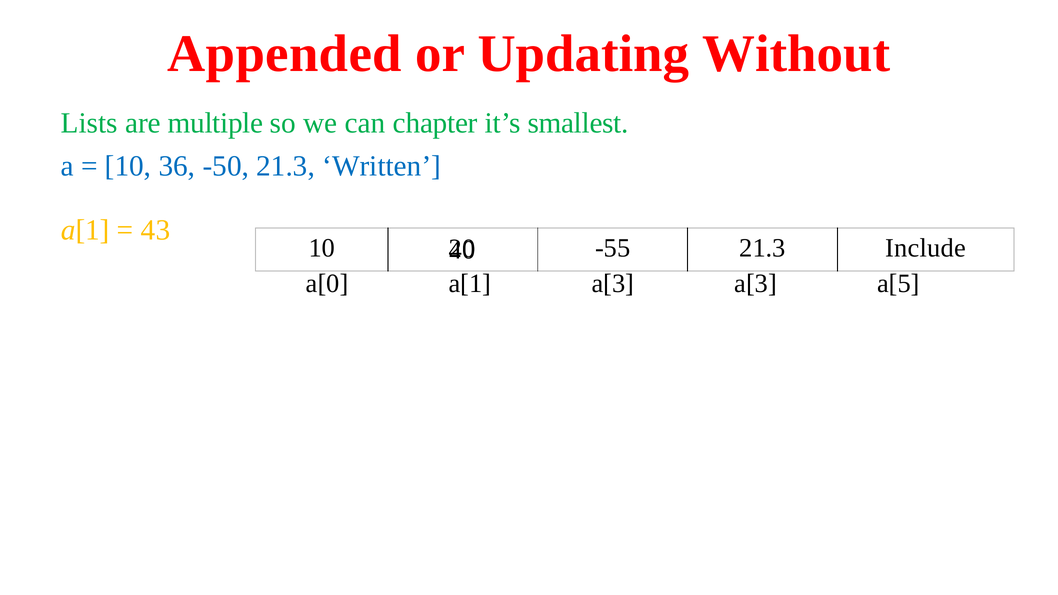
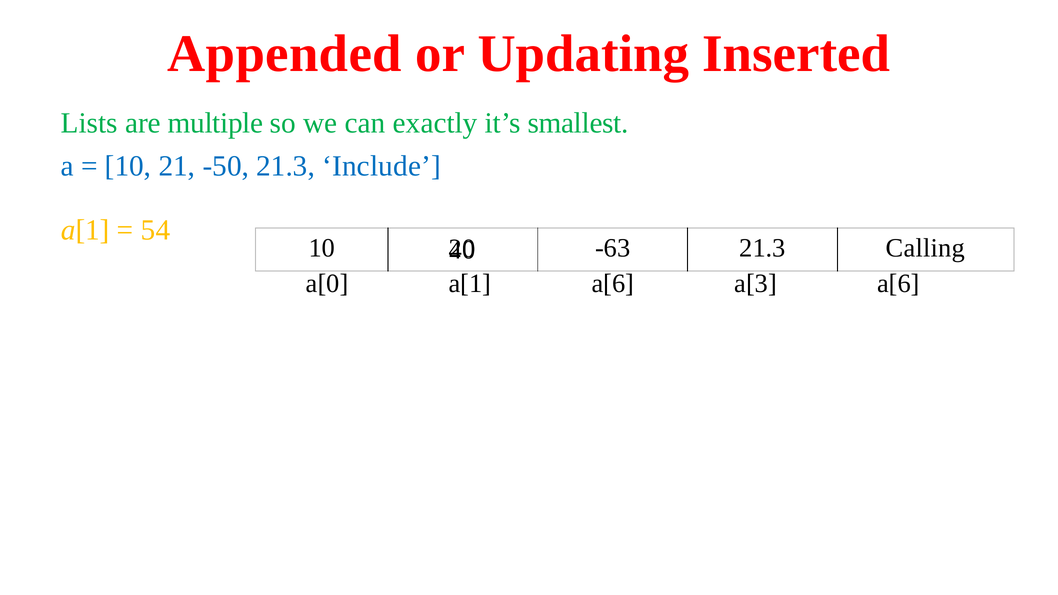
Without: Without -> Inserted (796, 54)
chapter: chapter -> exactly (435, 123)
36: 36 -> 21 (177, 166)
Written: Written -> Include (382, 166)
43: 43 -> 54 (156, 230)
-55: -55 -> -63 (613, 248)
Include: Include -> Calling (926, 248)
a[1 a[3: a[3 -> a[6 (613, 284)
a[3 a[5: a[5 -> a[6 (898, 284)
